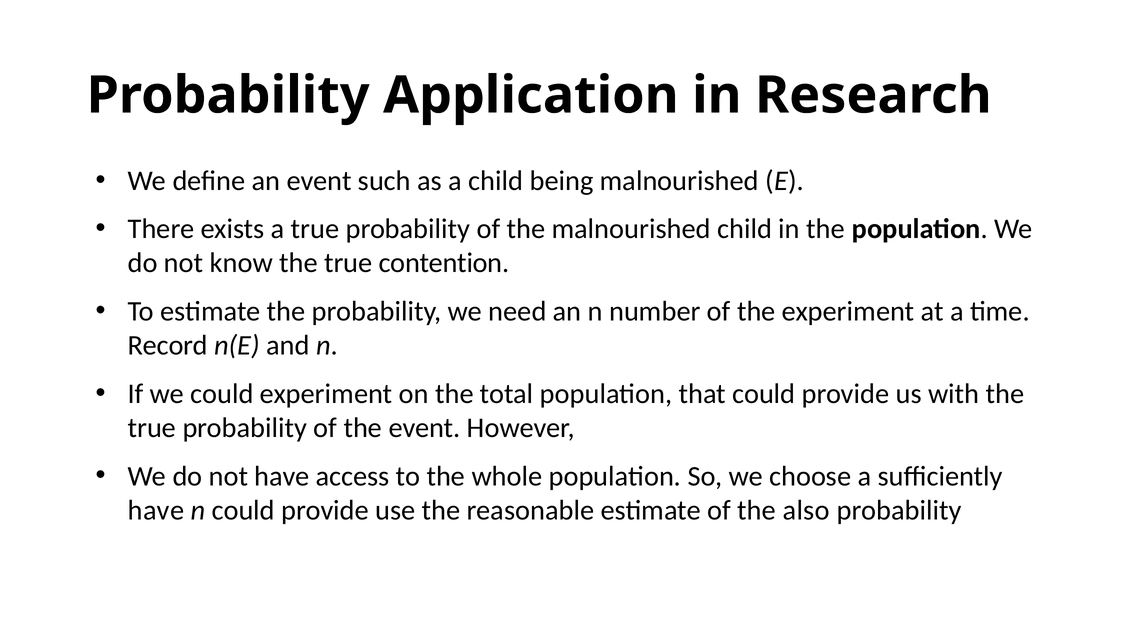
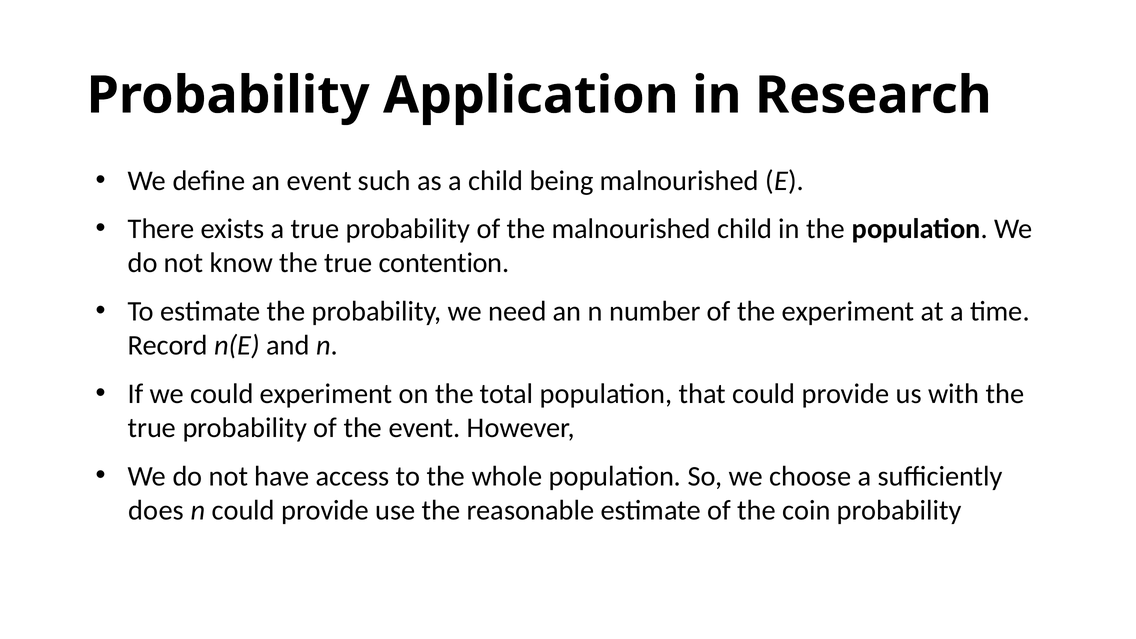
have: have -> does (156, 510)
also: also -> coin (806, 510)
